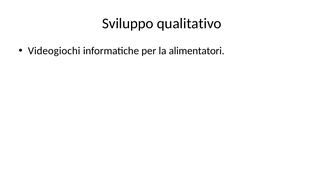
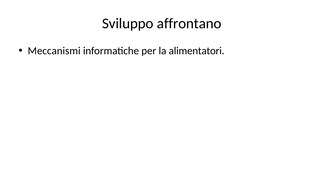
qualitativo: qualitativo -> affrontano (189, 24)
Videogiochi: Videogiochi -> Meccanismi (54, 51)
